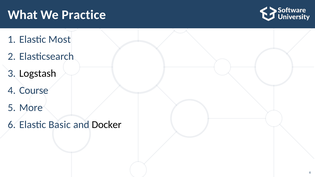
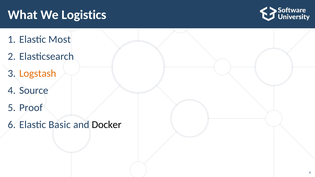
Practice: Practice -> Logistics (84, 15)
Logstash colour: black -> orange (38, 74)
Course: Course -> Source (34, 91)
More: More -> Proof (31, 108)
